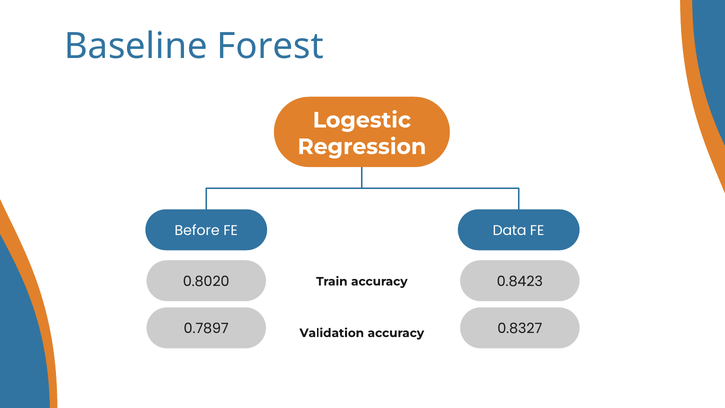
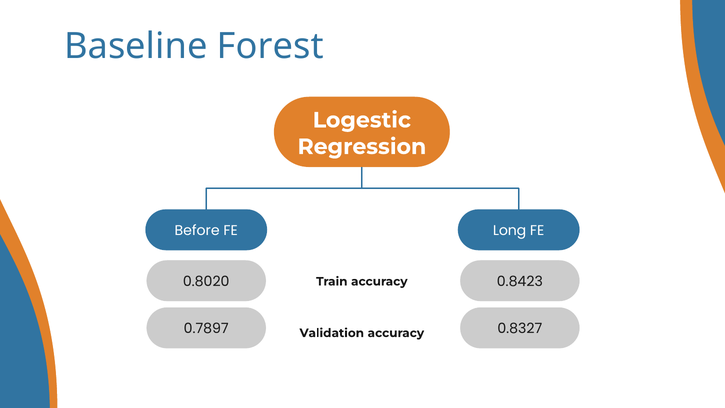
Data: Data -> Long (510, 231)
